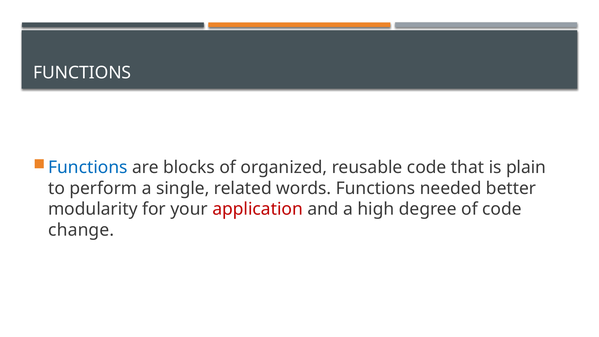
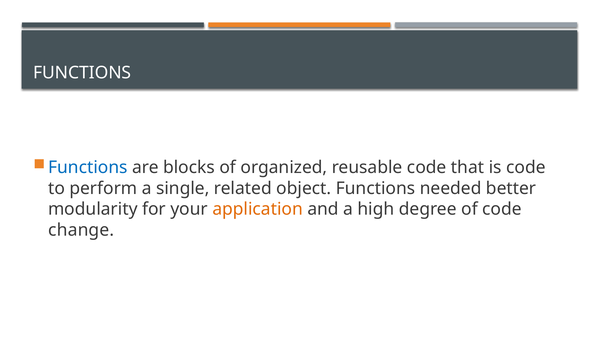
is plain: plain -> code (526, 167)
words: words -> object (304, 188)
application colour: red -> orange (258, 209)
